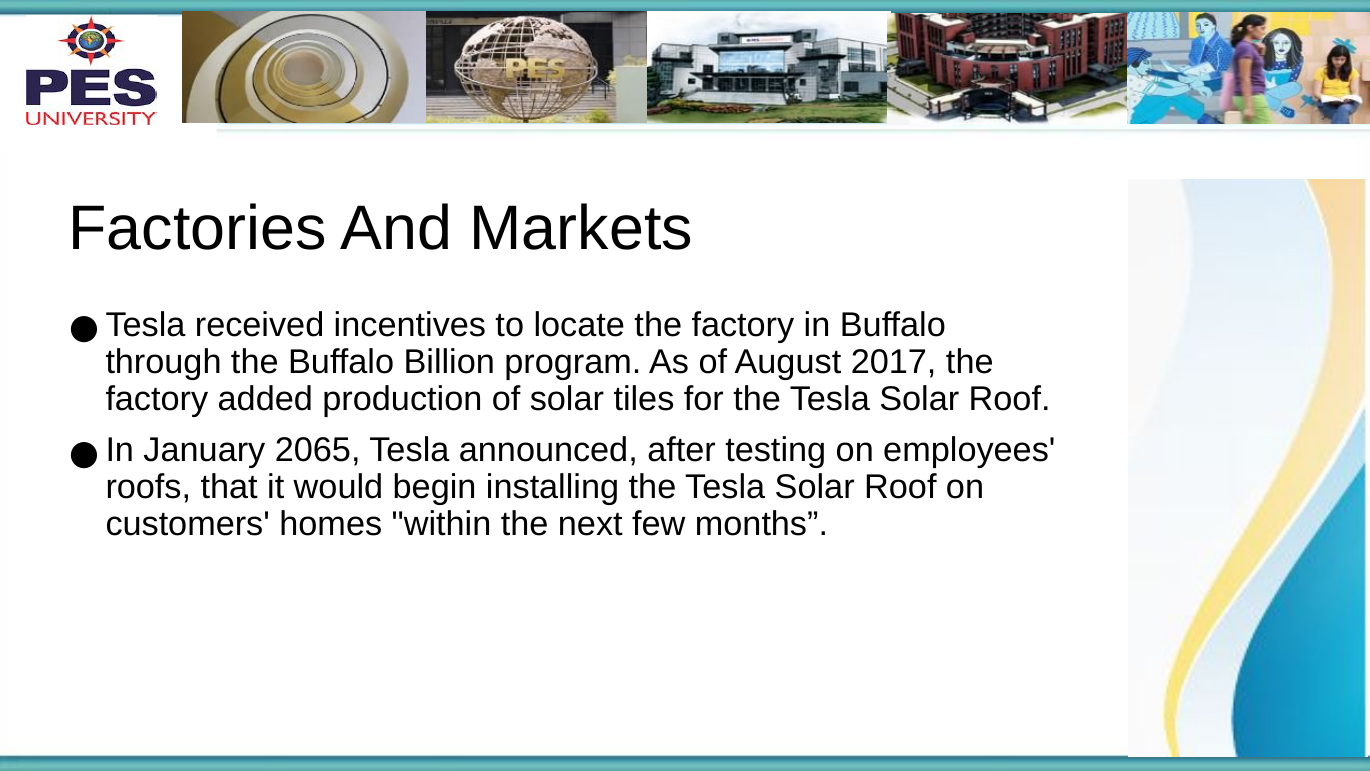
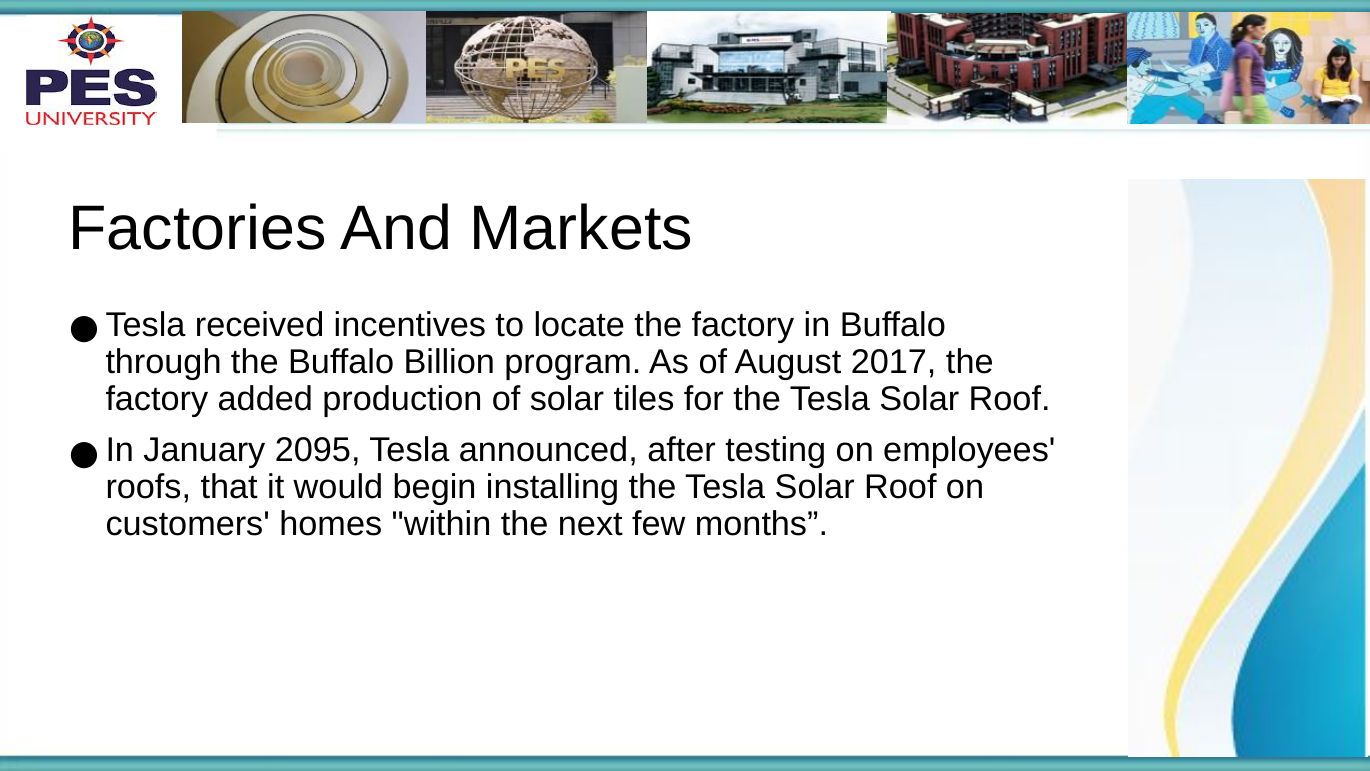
2065: 2065 -> 2095 (318, 450)
